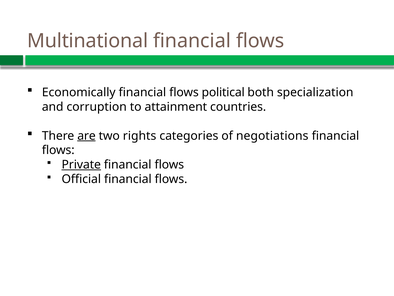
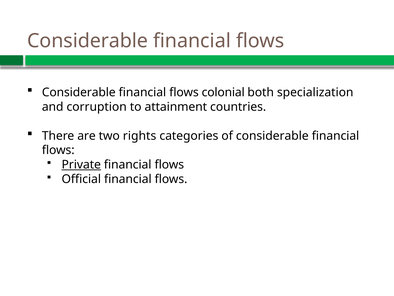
Multinational: Multinational -> Considerable (88, 41)
Economically: Economically -> Considerable (79, 92)
political: political -> colonial (223, 92)
are underline: present -> none (86, 136)
of negotiations: negotiations -> considerable (272, 136)
